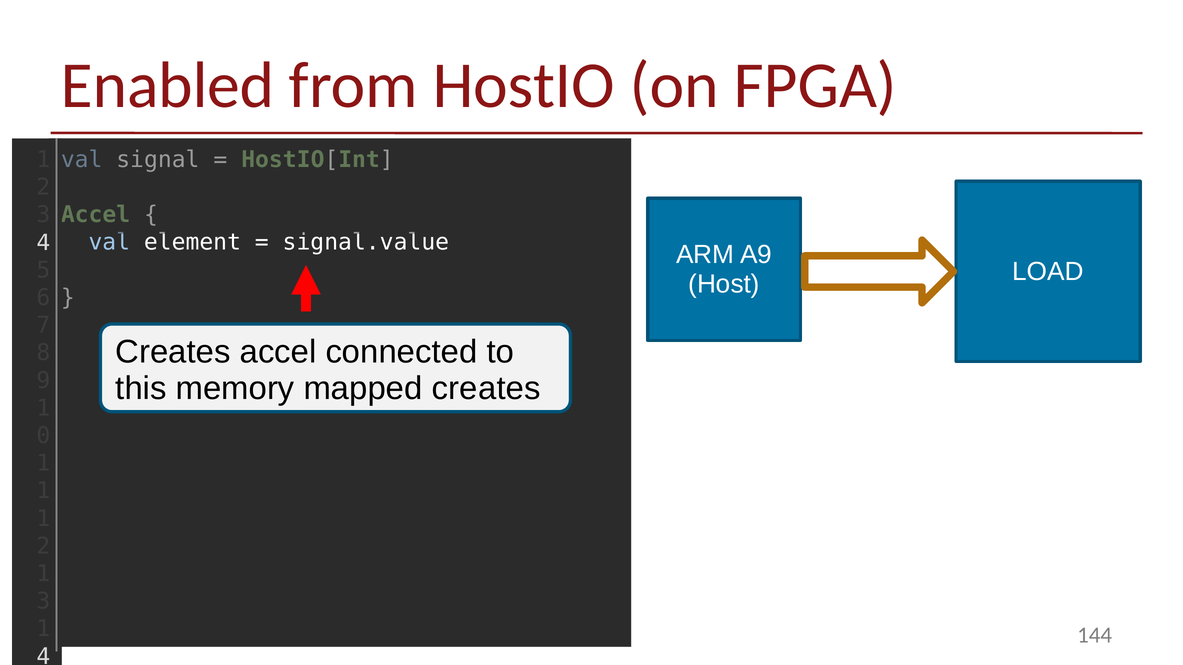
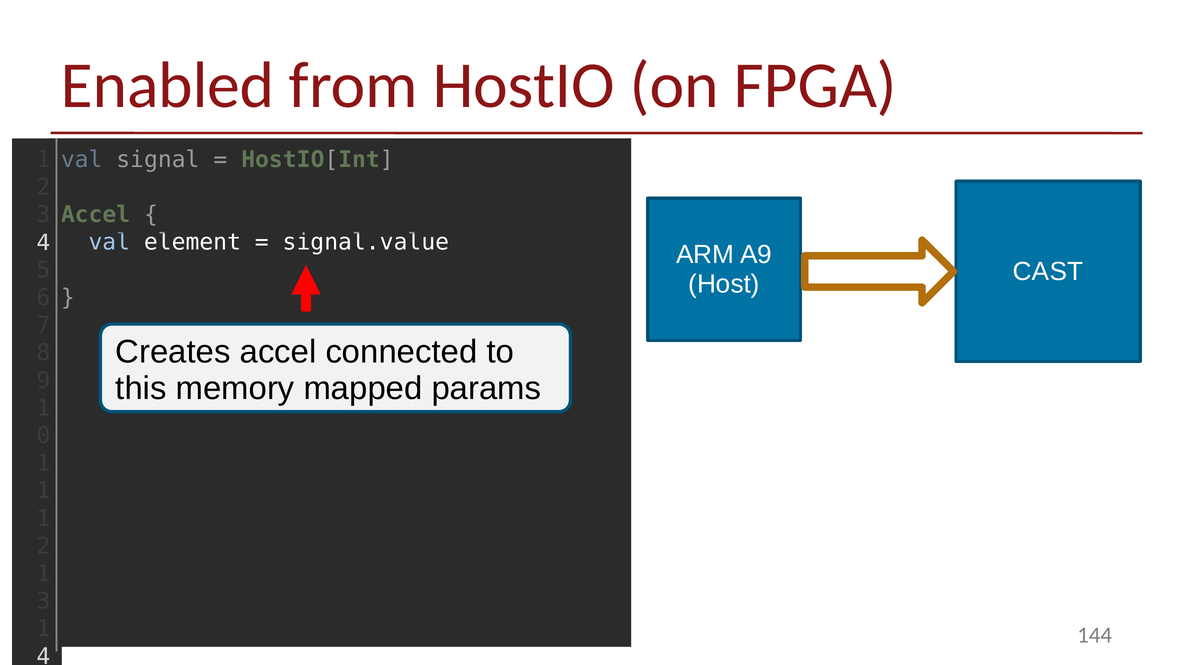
LOAD: LOAD -> CAST (1048, 272)
mapped creates: creates -> params (486, 389)
